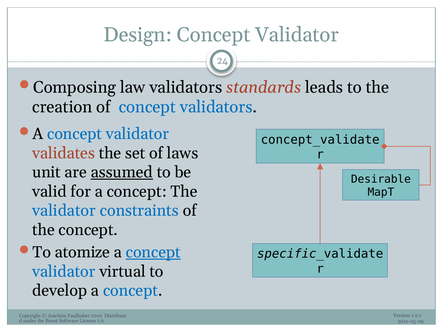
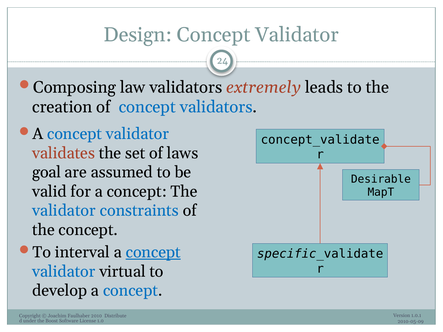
standards: standards -> extremely (264, 87)
unit: unit -> goal (47, 172)
assumed underline: present -> none (122, 172)
atomize: atomize -> interval (82, 252)
